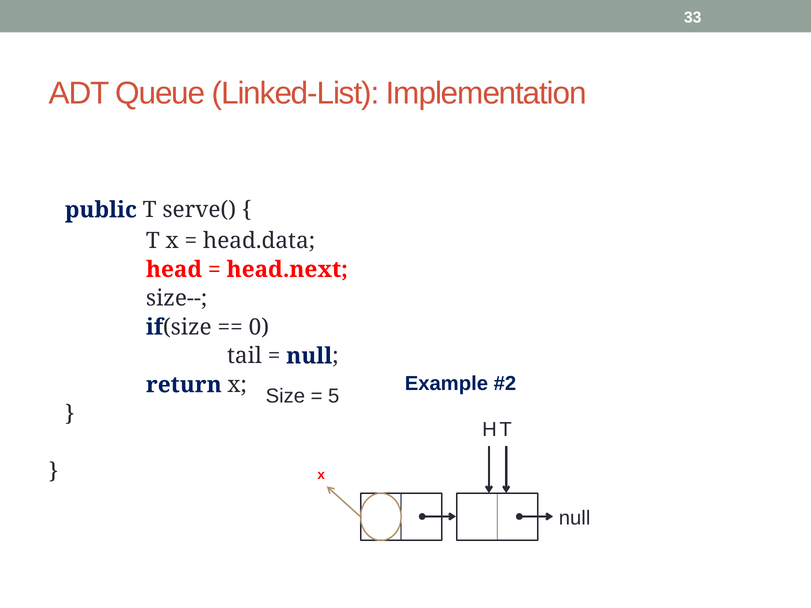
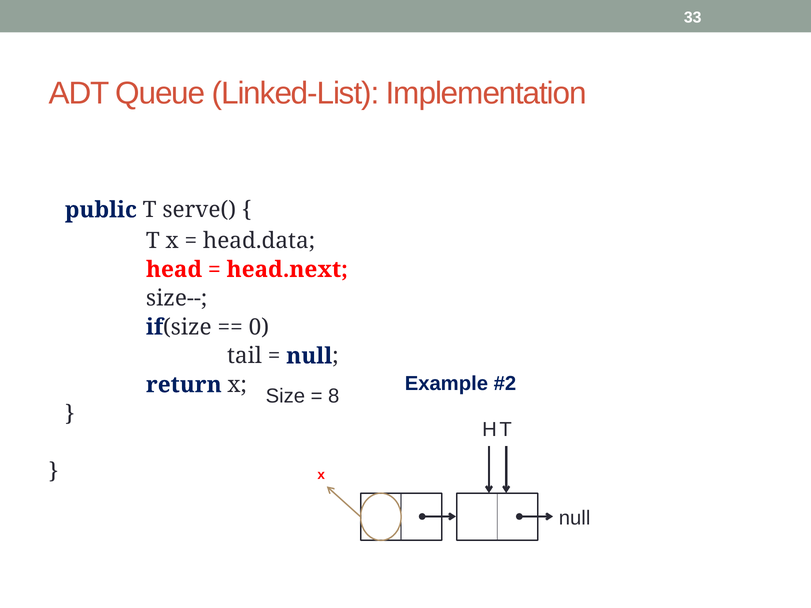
5: 5 -> 8 (334, 396)
